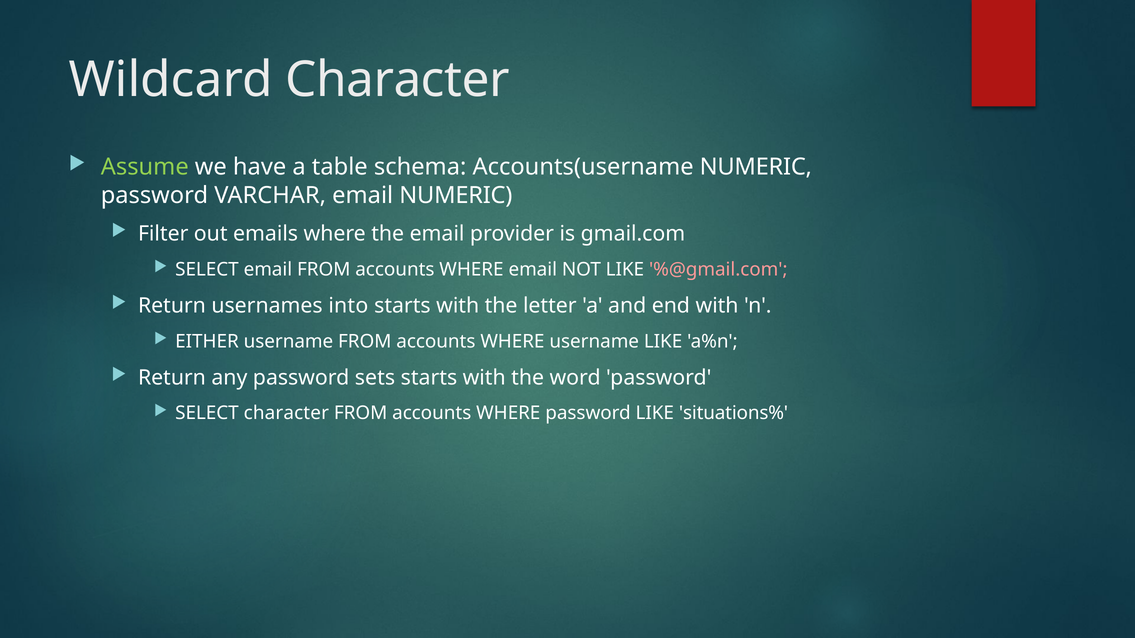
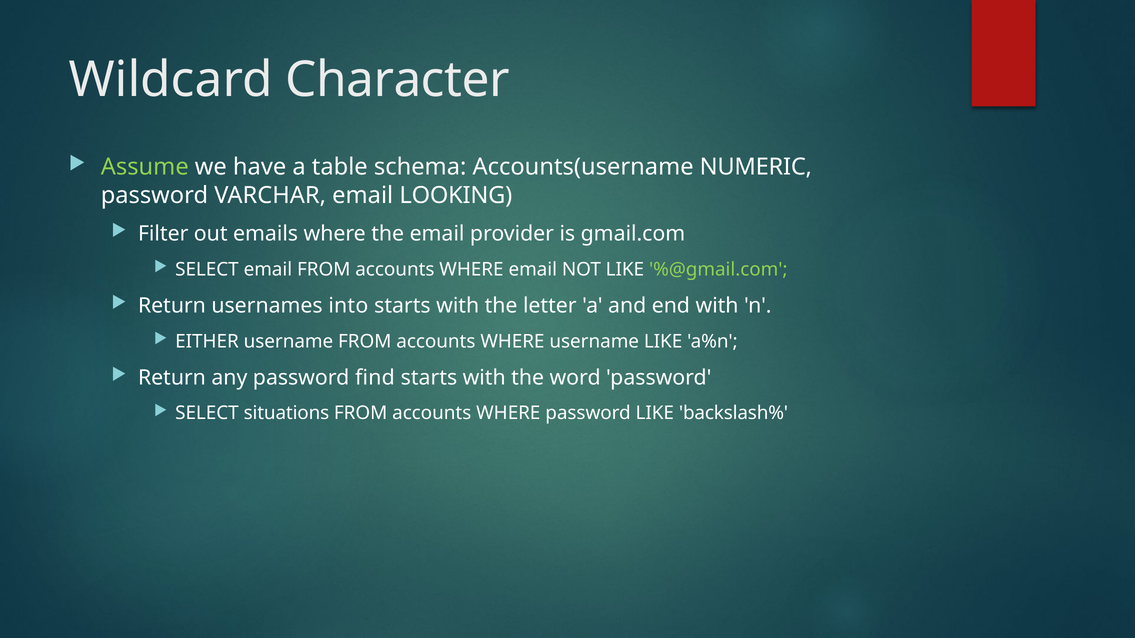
email NUMERIC: NUMERIC -> LOOKING (456, 195)
%@gmail.com colour: pink -> light green (718, 270)
sets: sets -> find (375, 378)
SELECT character: character -> situations (286, 414)
situations%: situations% -> backslash% (734, 414)
